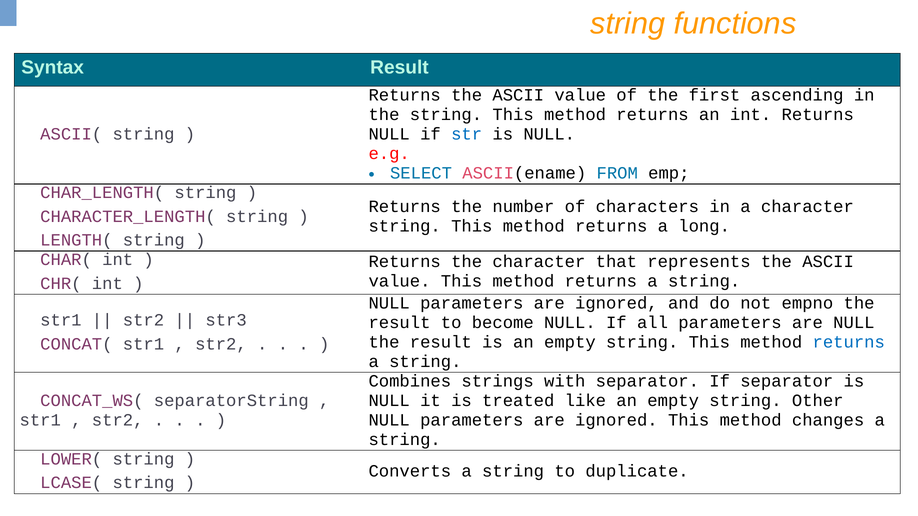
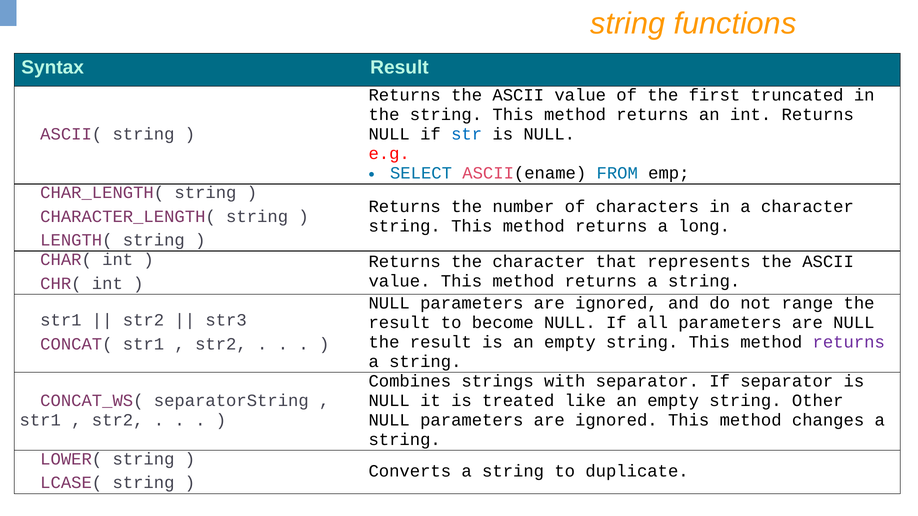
ascending: ascending -> truncated (797, 95)
empno: empno -> range (807, 303)
returns colour: blue -> purple (849, 342)
